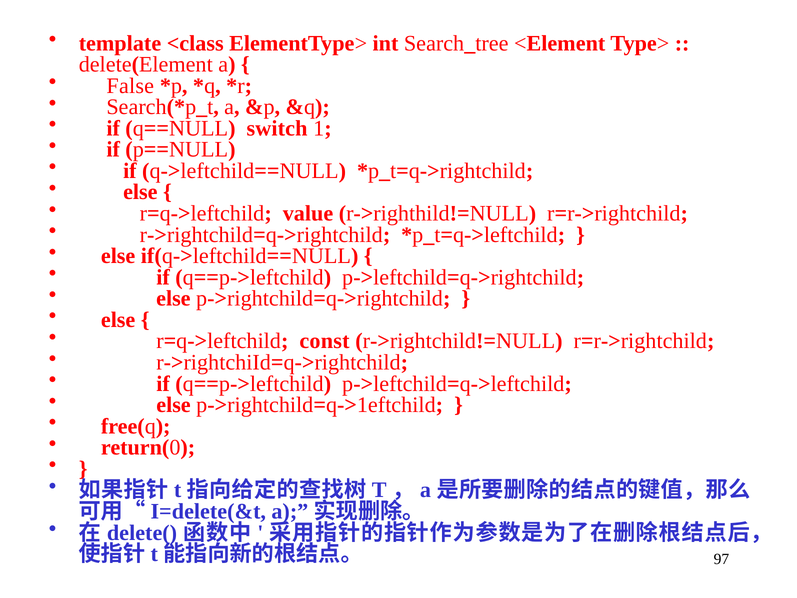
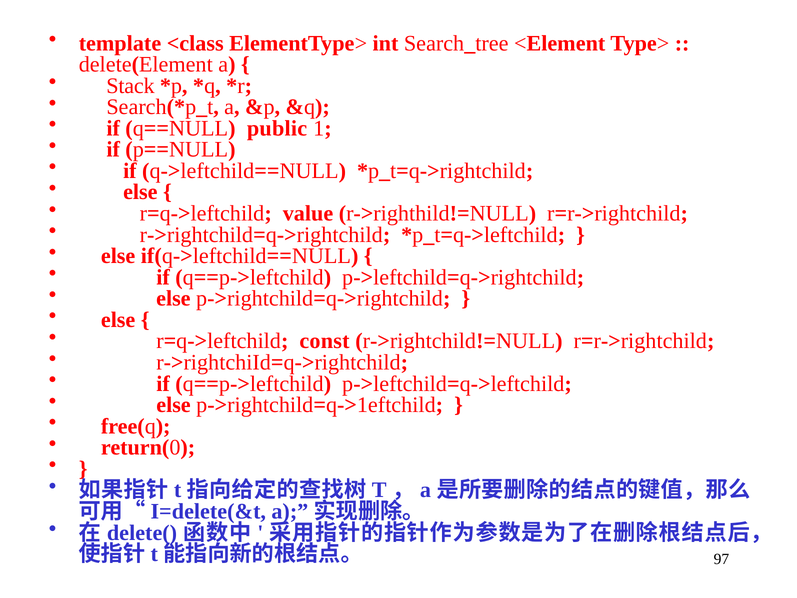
False: False -> Stack (130, 86)
switch: switch -> public (277, 128)
